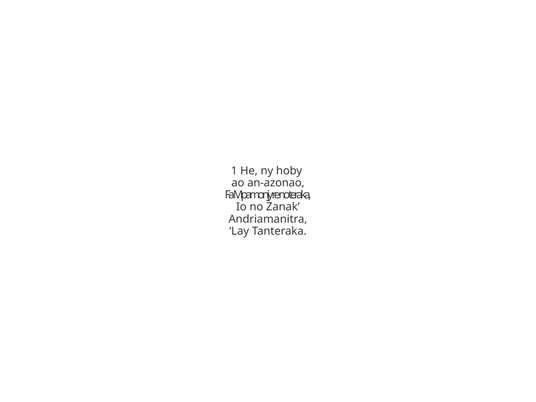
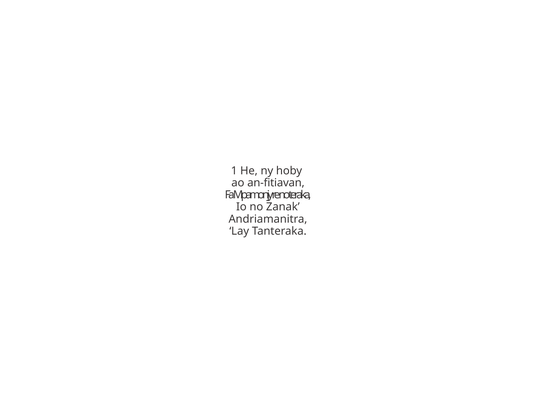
an-azonao: an-azonao -> an-fitiavan (276, 183)
